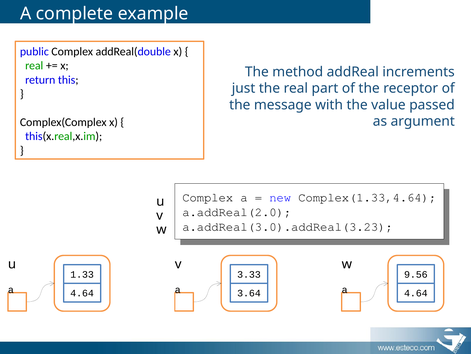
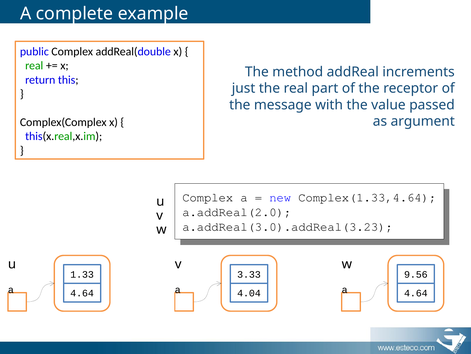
3.64: 3.64 -> 4.04 (249, 293)
